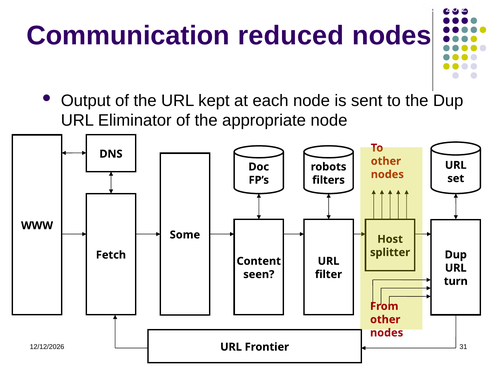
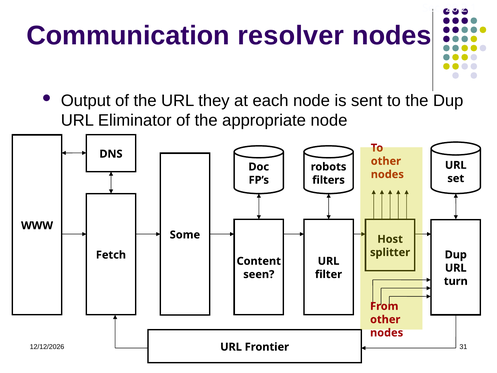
reduced: reduced -> resolver (291, 36)
kept: kept -> they (214, 101)
